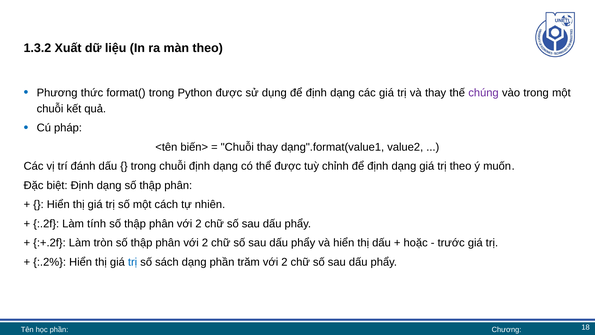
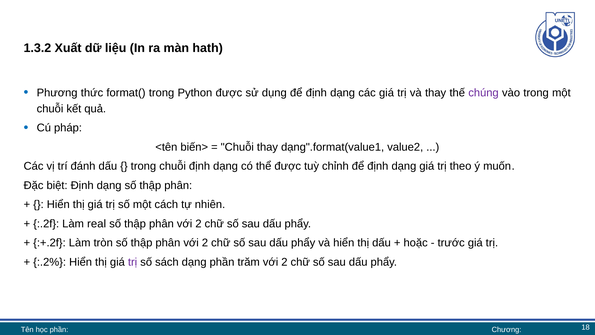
màn theo: theo -> hath (208, 48)
tính: tính -> real (97, 224)
trị colour: blue -> purple (133, 262)
